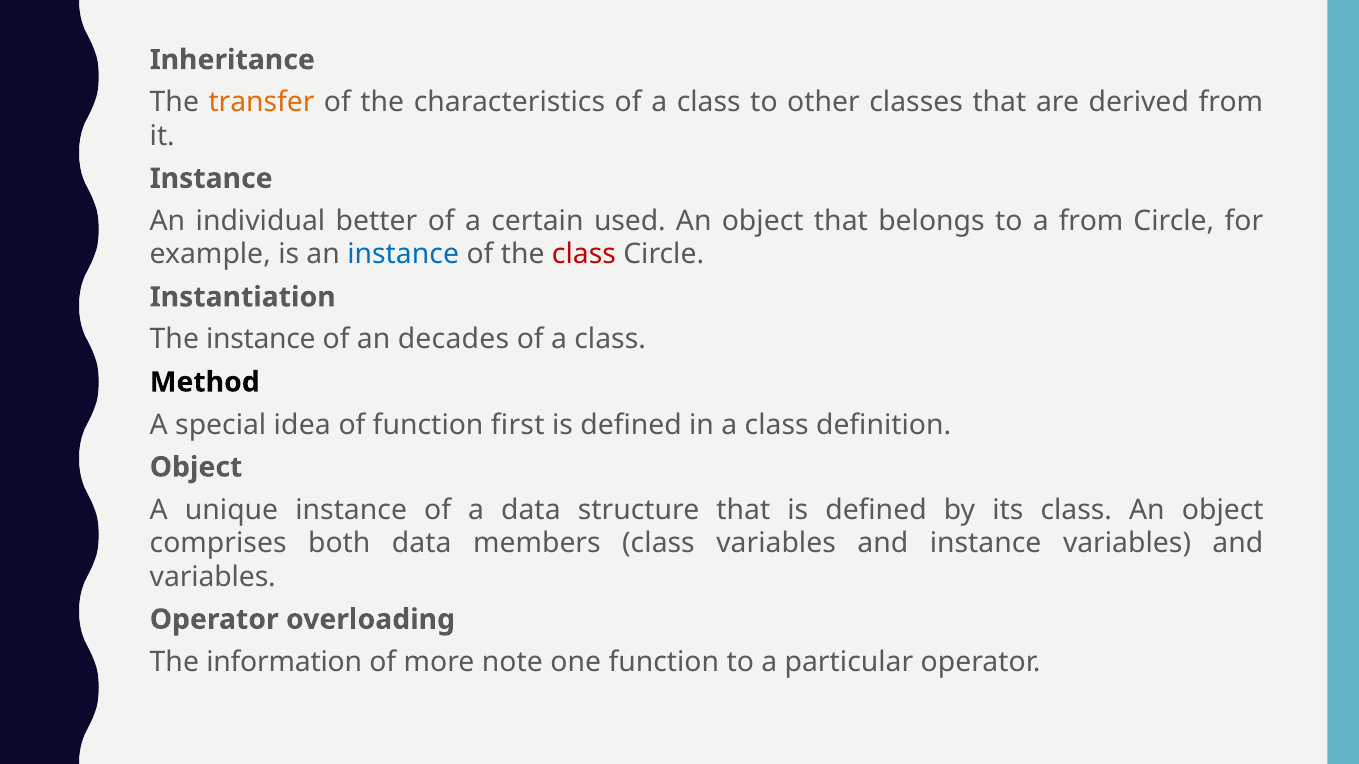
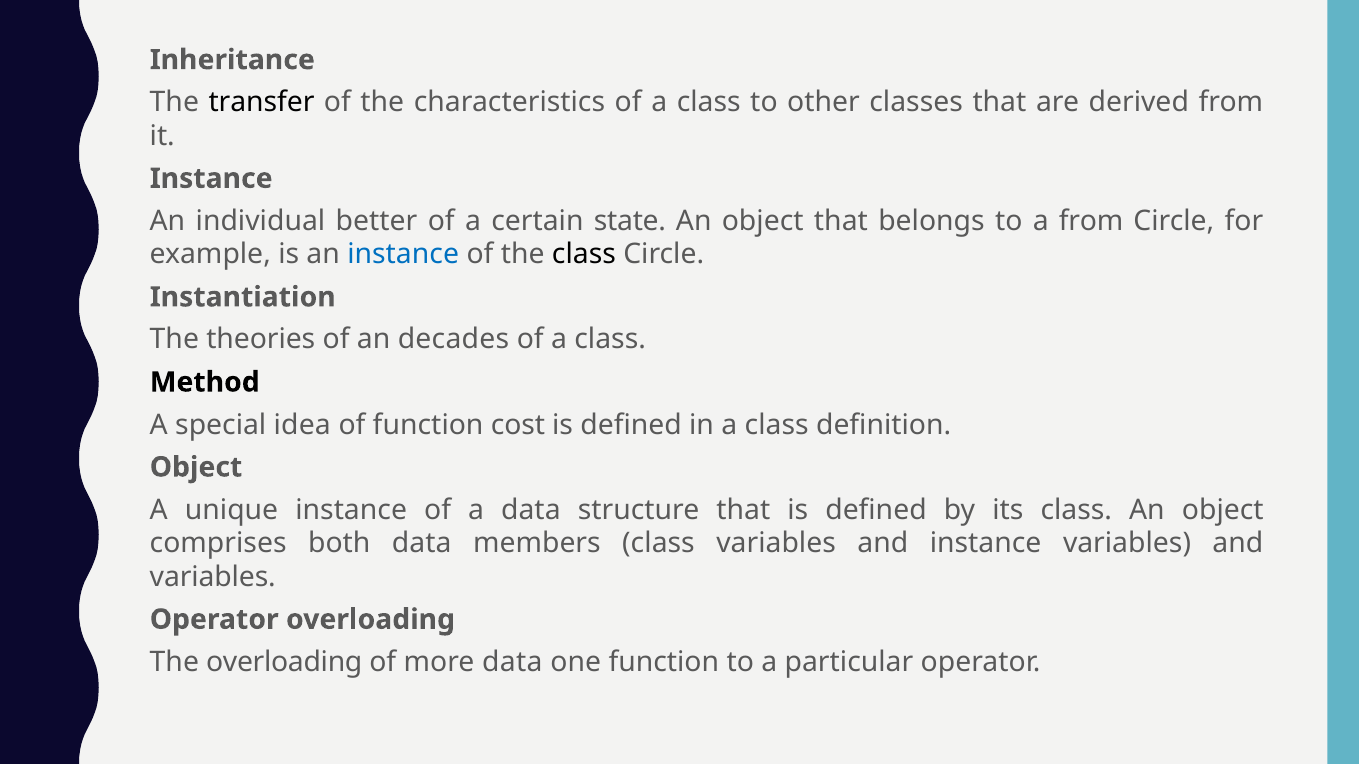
transfer colour: orange -> black (261, 102)
used: used -> state (630, 221)
class colour: red -> black (584, 255)
The instance: instance -> theories (261, 340)
first: first -> cost (518, 425)
The information: information -> overloading (284, 662)
more note: note -> data (512, 662)
